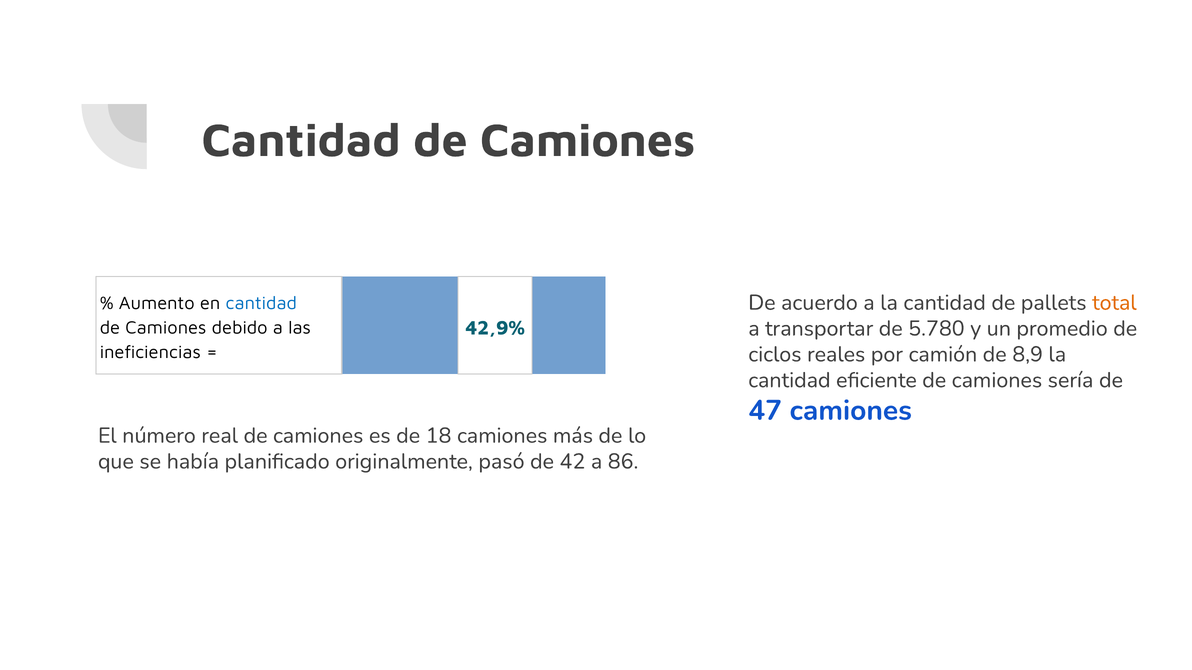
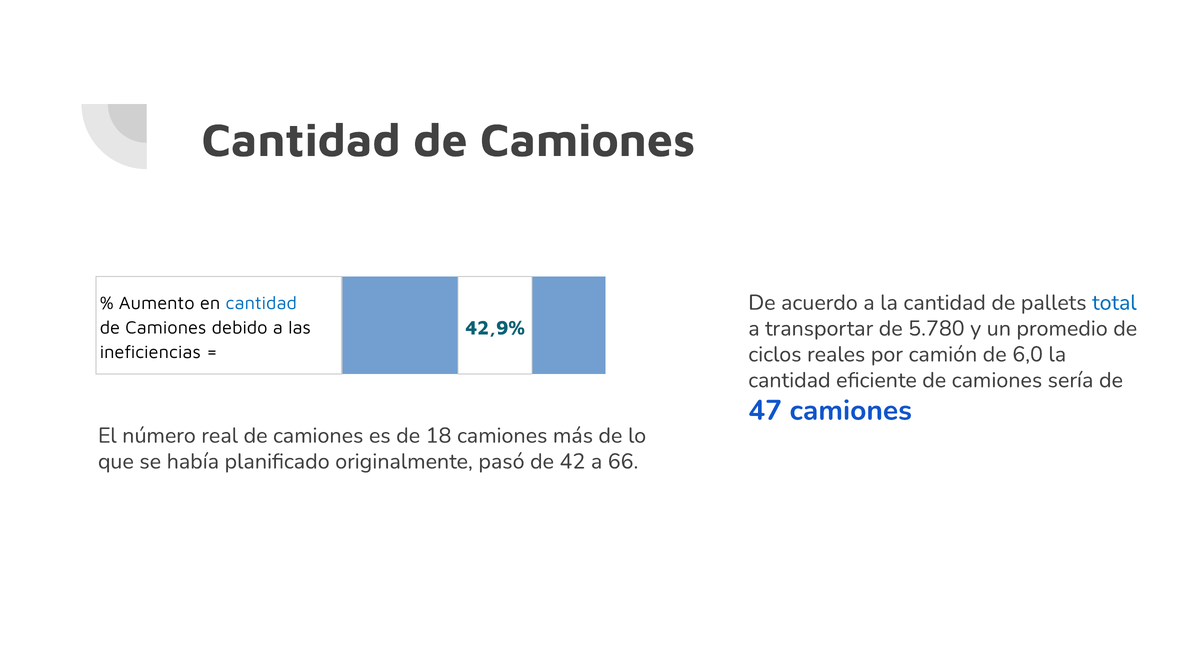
total colour: orange -> blue (1114, 303)
8,9: 8,9 -> 6,0 (1028, 355)
86: 86 -> 66 (623, 462)
